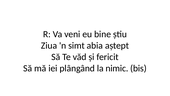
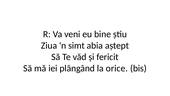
nimic: nimic -> orice (117, 68)
